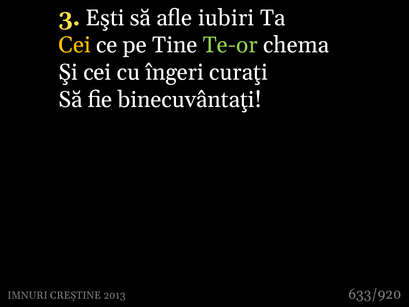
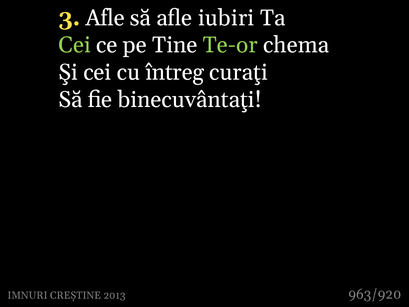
3 Eşti: Eşti -> Afle (105, 18)
Cei colour: yellow -> light green (75, 45)
îngeri: îngeri -> întreg (175, 72)
633/920: 633/920 -> 963/920 (375, 294)
